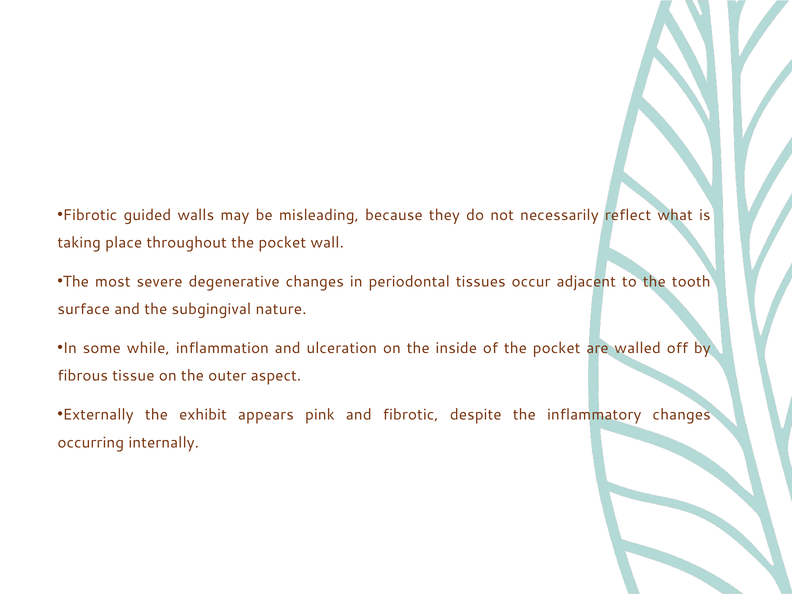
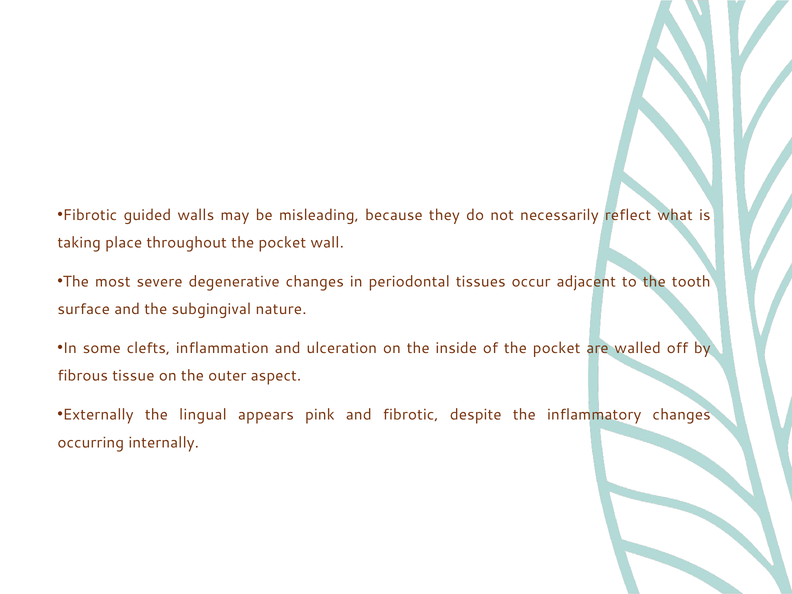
while: while -> clefts (148, 348)
exhibit: exhibit -> lingual (203, 415)
